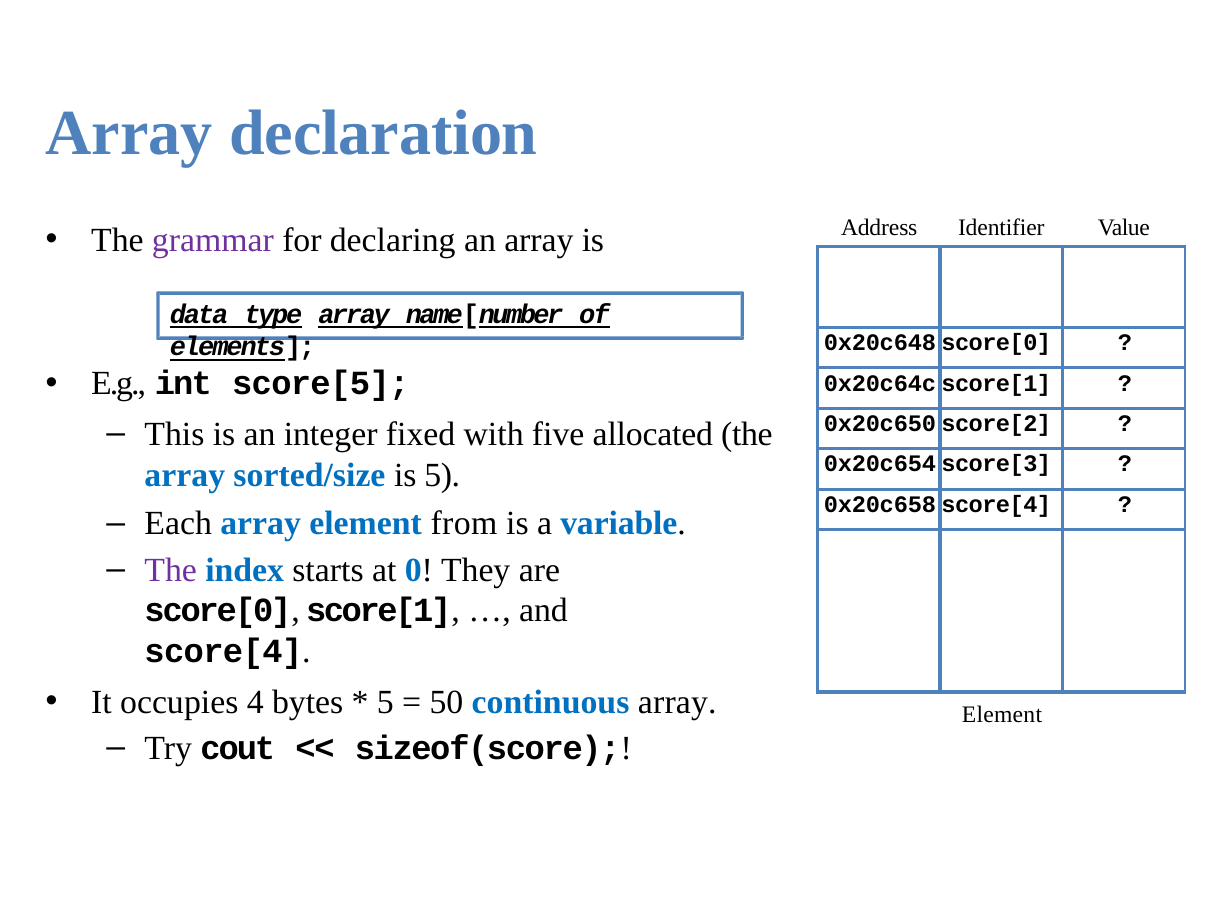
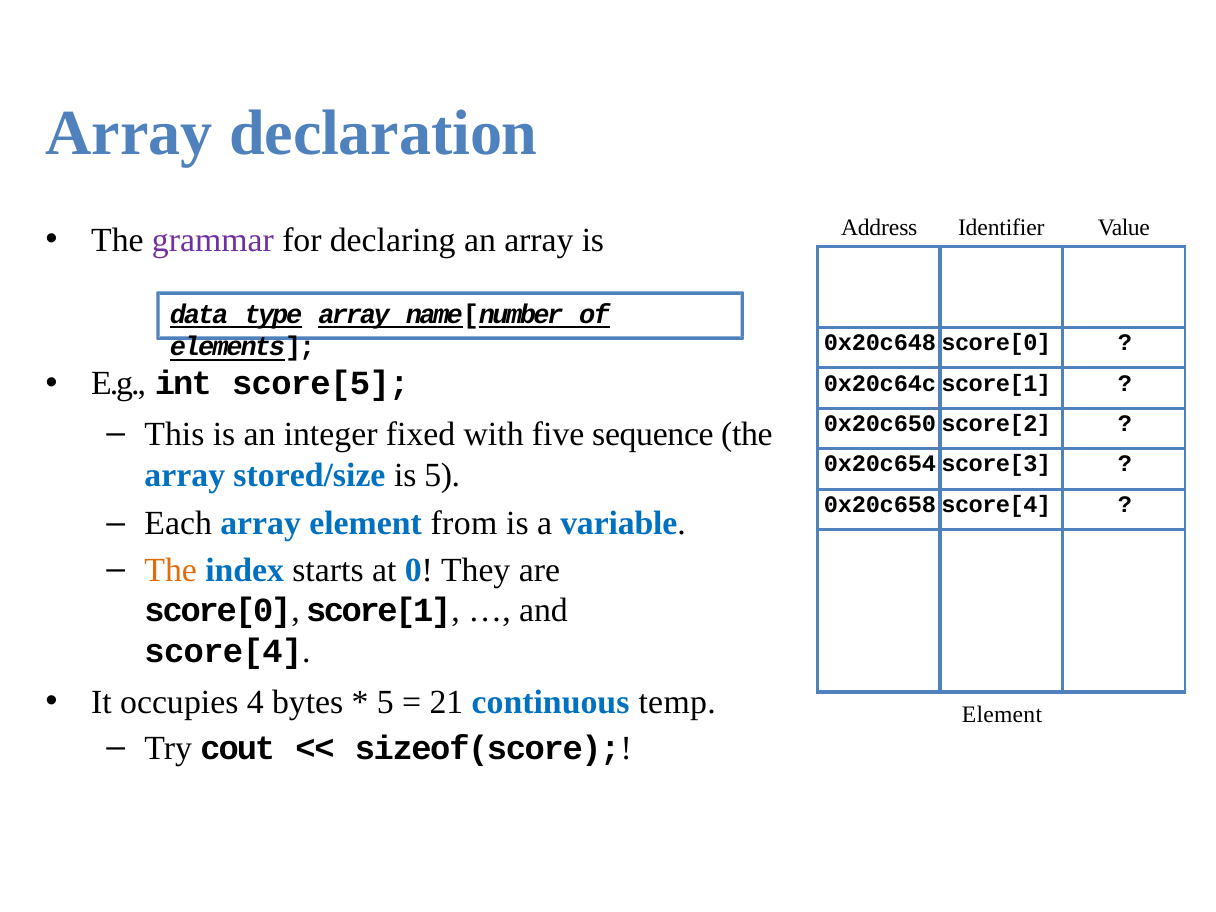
allocated: allocated -> sequence (653, 435)
sorted/size: sorted/size -> stored/size (309, 475)
The colour: purple -> orange (171, 570)
50: 50 -> 21 (446, 702)
continuous array: array -> temp (677, 702)
